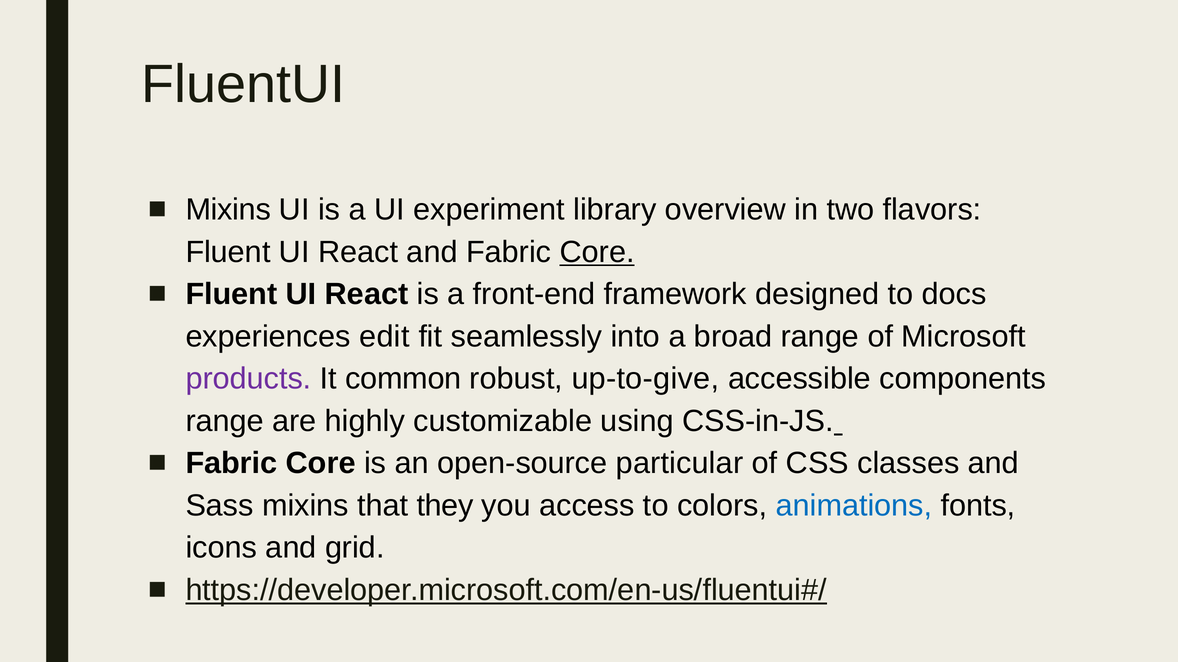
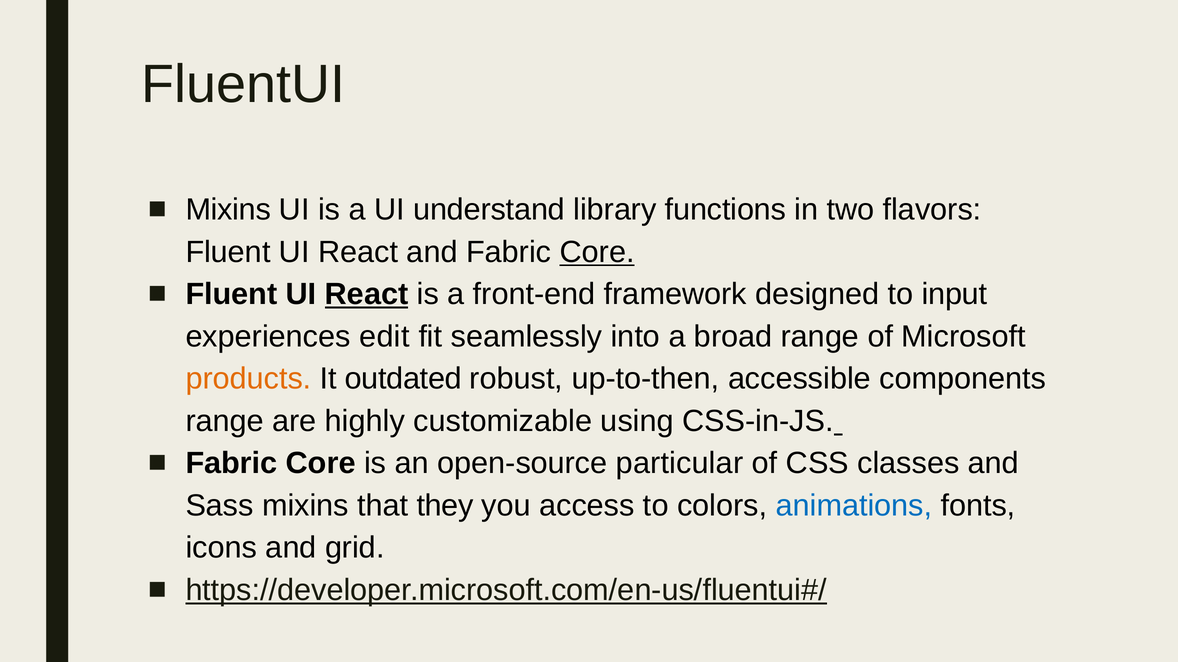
experiment: experiment -> understand (489, 210)
overview: overview -> functions (726, 210)
React underline: none -> present (367, 295)
docs: docs -> input (954, 295)
products colour: purple -> orange (248, 379)
common: common -> outdated (403, 379)
up-to-give: up-to-give -> up-to-then (645, 379)
